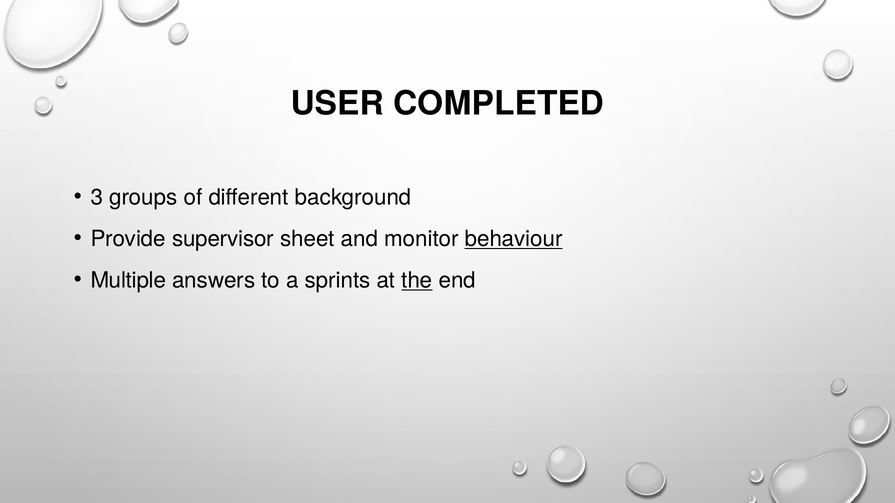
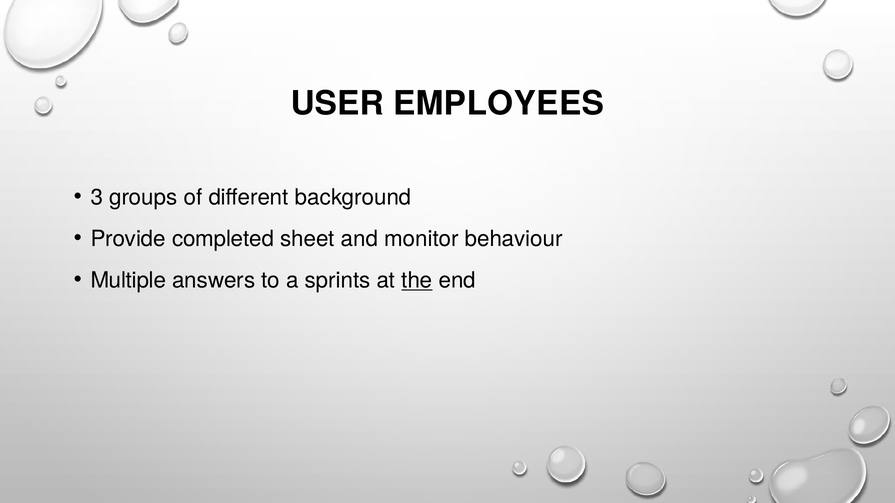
COMPLETED: COMPLETED -> EMPLOYEES (499, 104)
supervisor: supervisor -> completed (223, 239)
behaviour underline: present -> none (514, 239)
